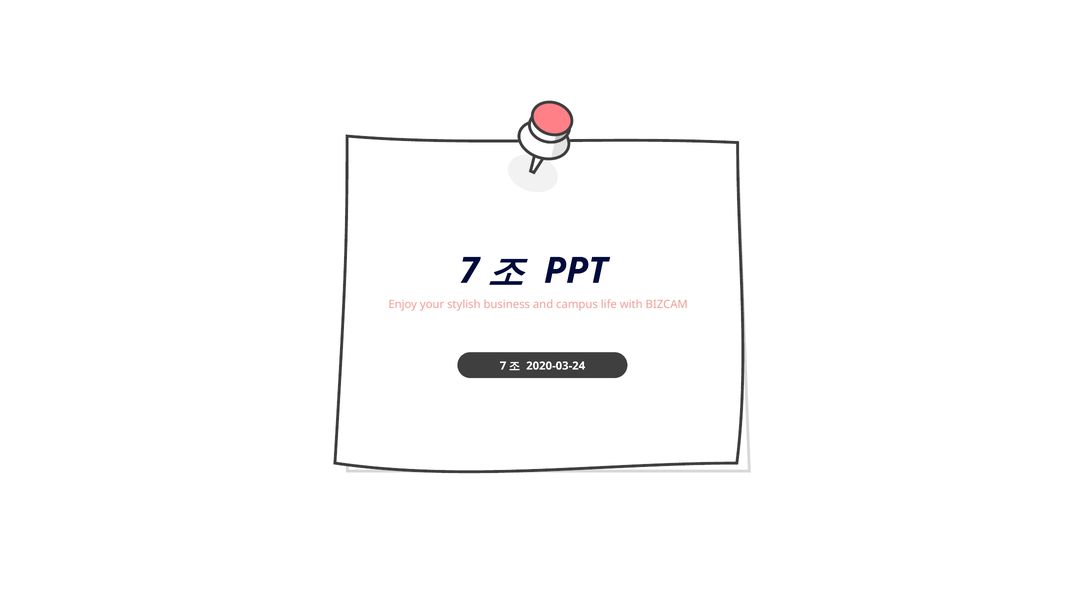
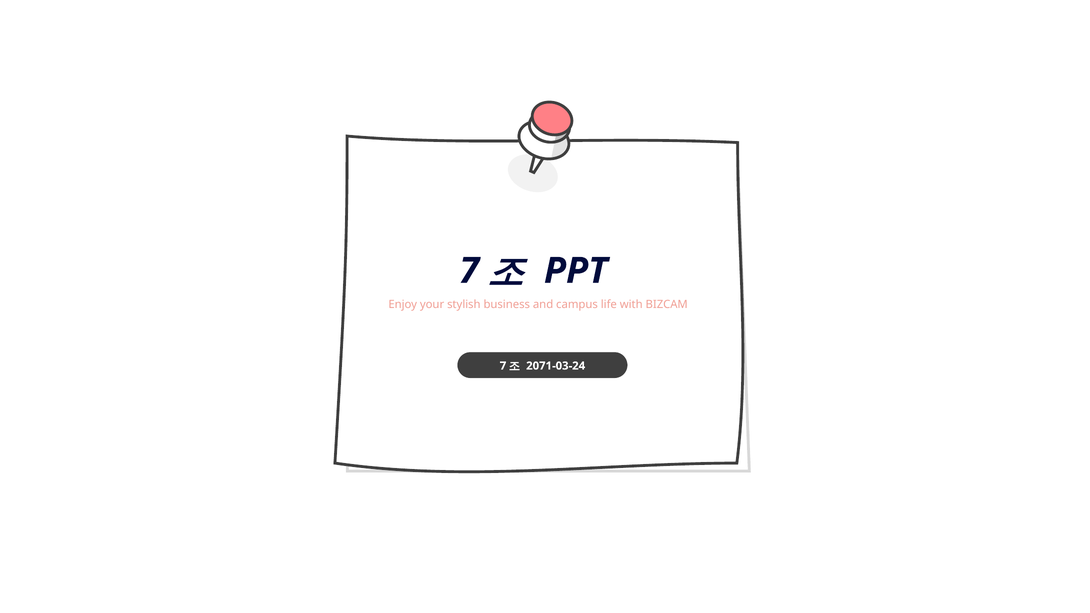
2020-03-24: 2020-03-24 -> 2071-03-24 (556, 366)
